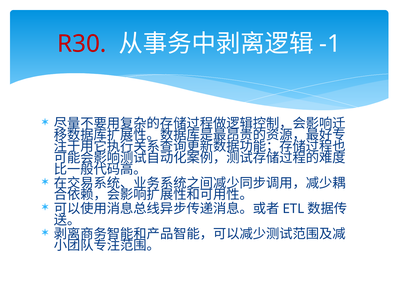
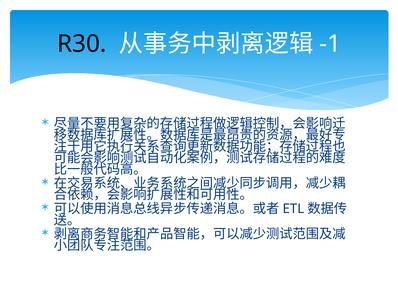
R30 colour: red -> black (82, 44)
